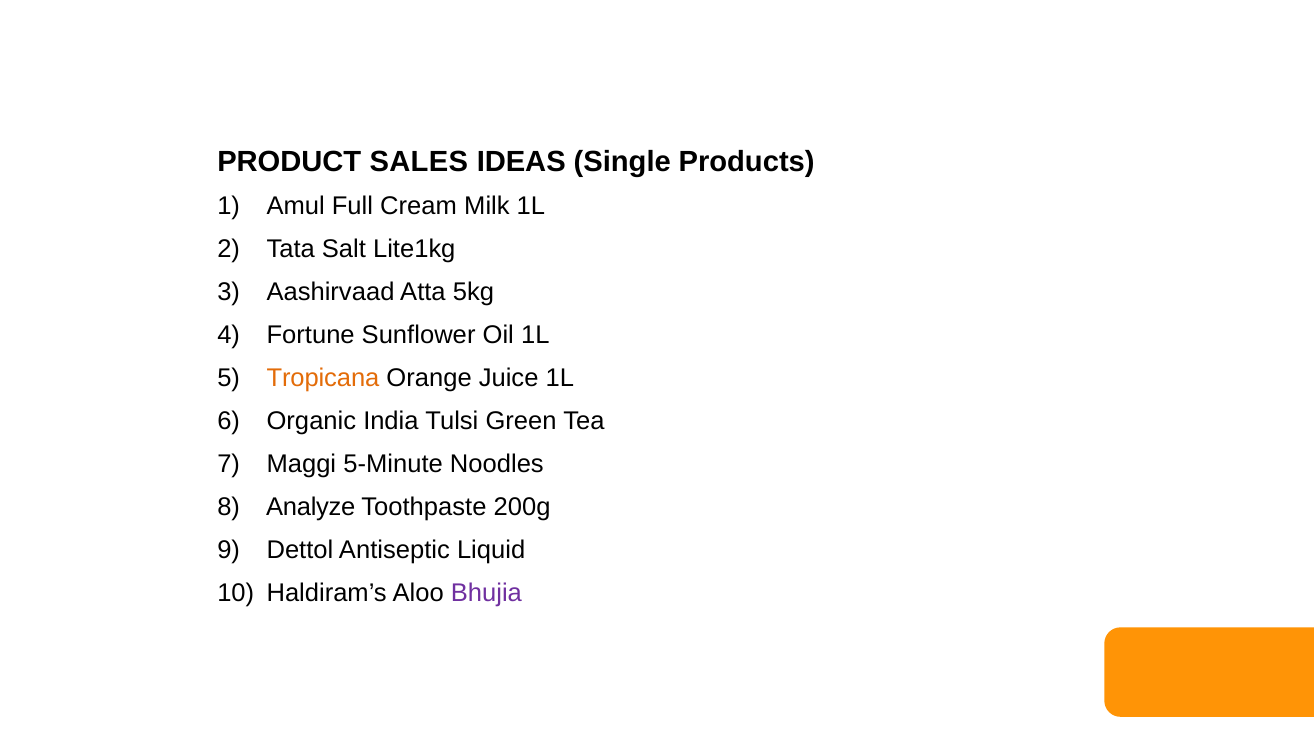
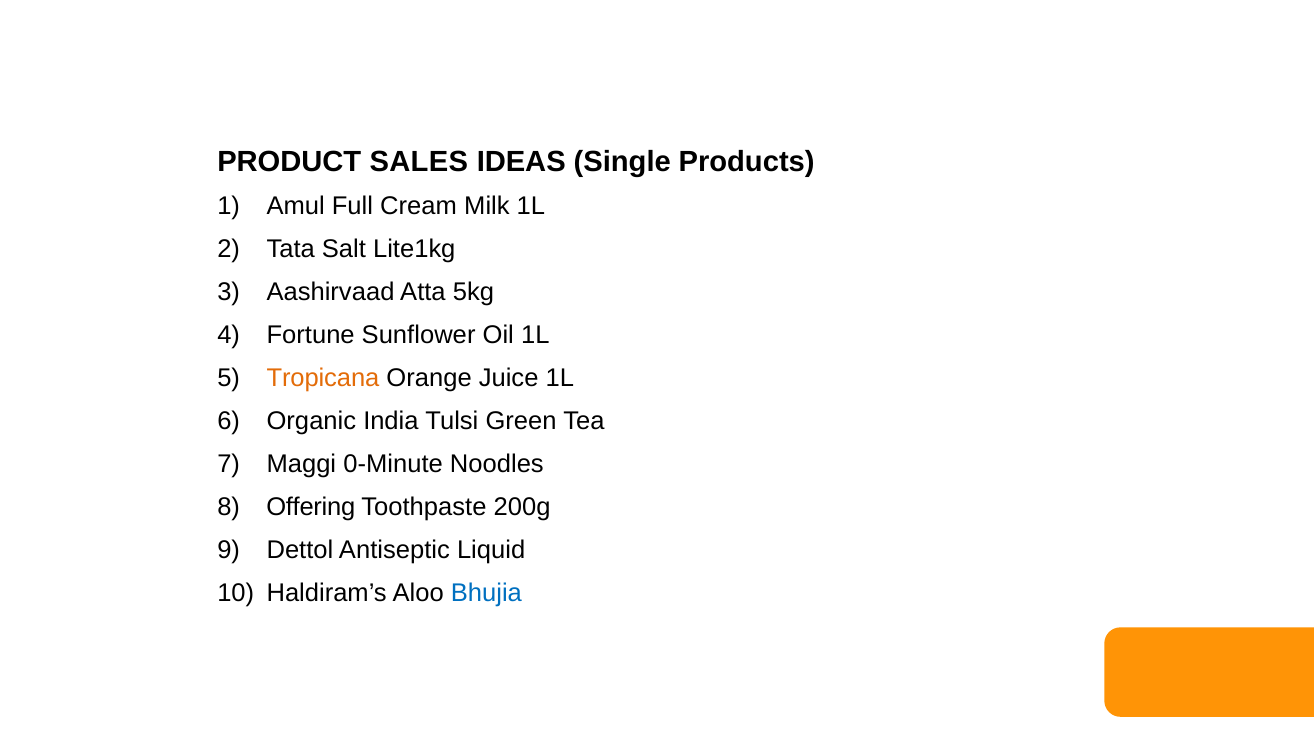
5-Minute: 5-Minute -> 0-Minute (393, 464)
Analyze: Analyze -> Offering (311, 507)
Bhujia colour: purple -> blue (486, 593)
